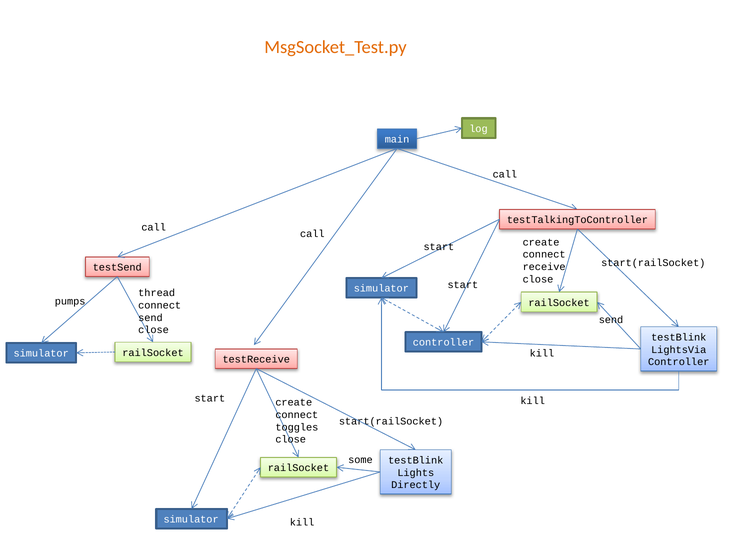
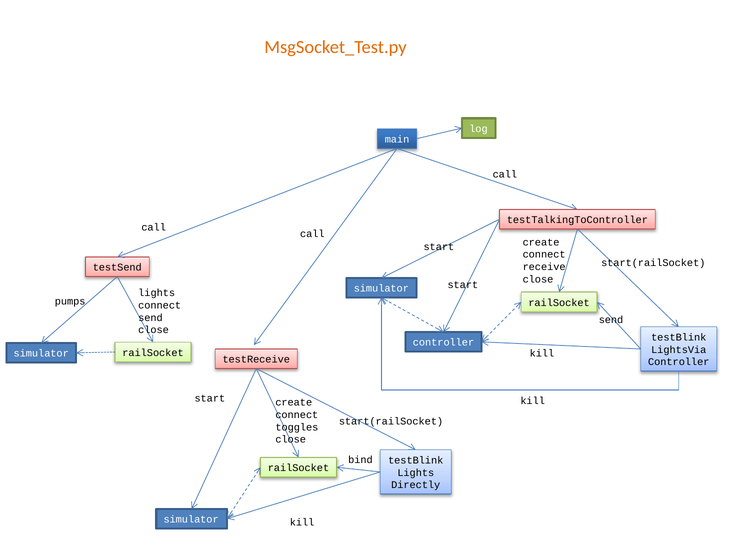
thread: thread -> lights (157, 293)
some: some -> bind (360, 460)
